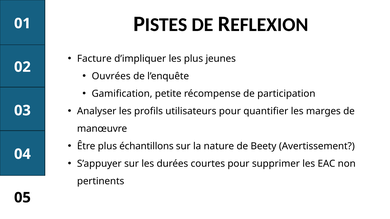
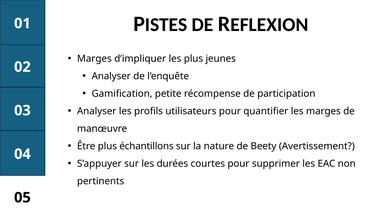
Facture: Facture -> Marges (94, 59)
Ouvrées: Ouvrées -> Analyser (111, 76)
